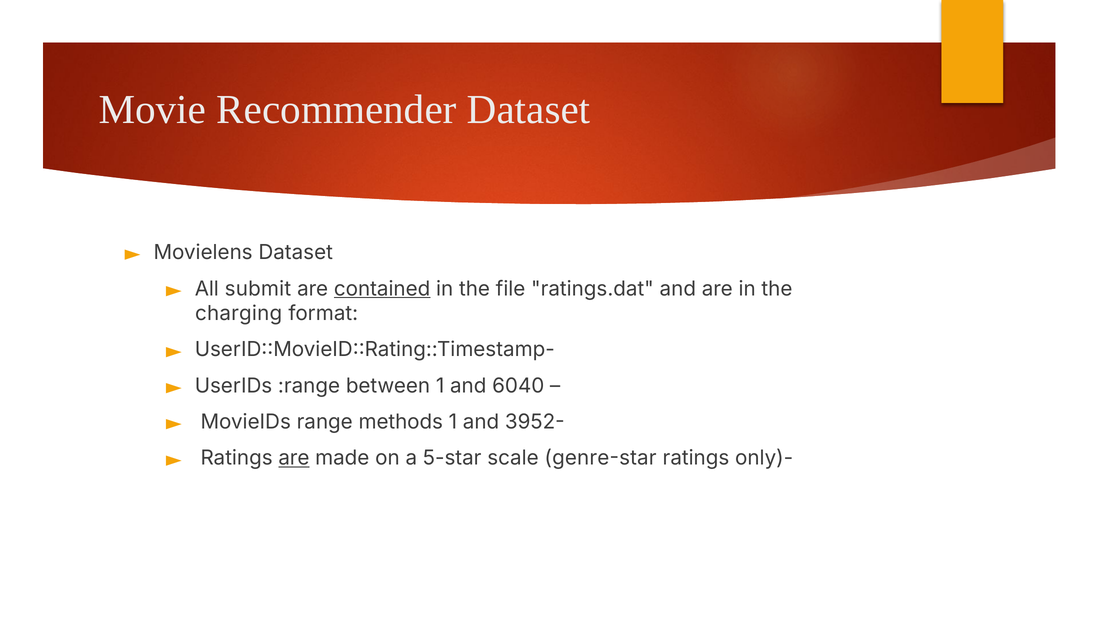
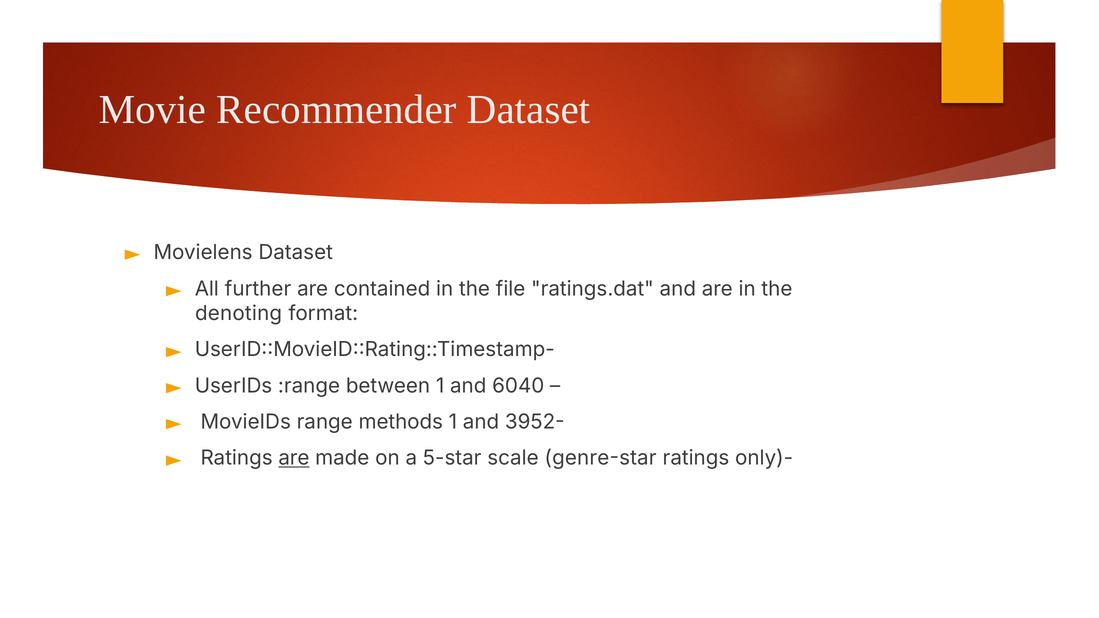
submit: submit -> further (258, 289)
contained underline: present -> none (382, 289)
charging: charging -> denoting (239, 314)
